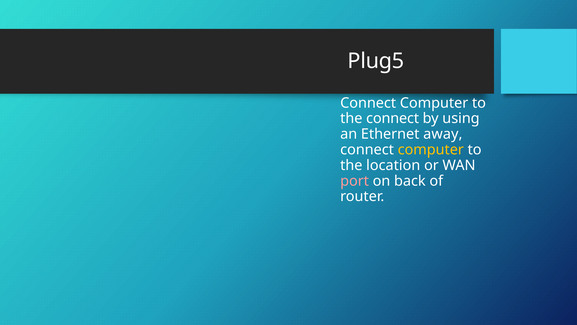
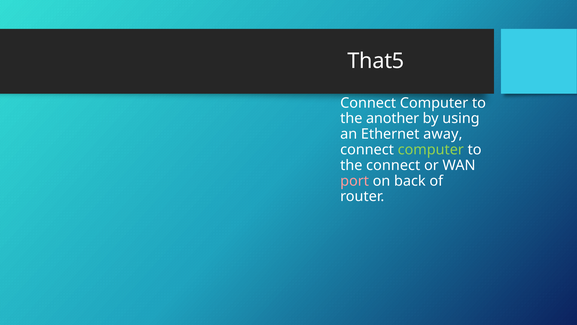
Plug5: Plug5 -> That5 (376, 61)
the connect: connect -> another (393, 118)
computer colour: yellow -> light green (431, 150)
the location: location -> connect (393, 165)
